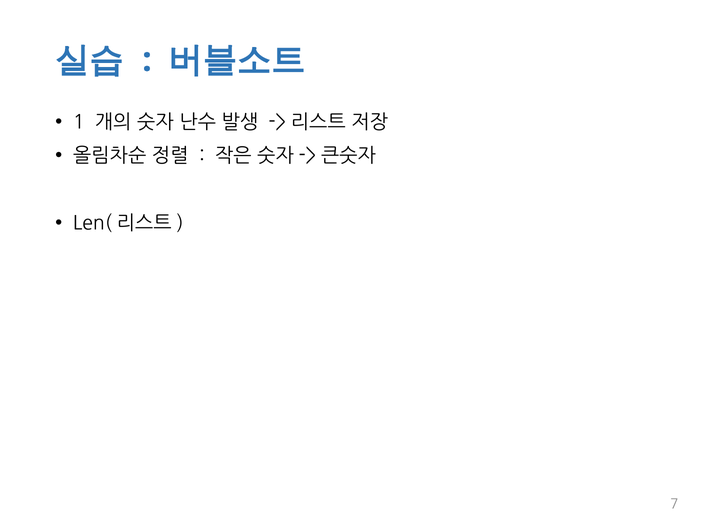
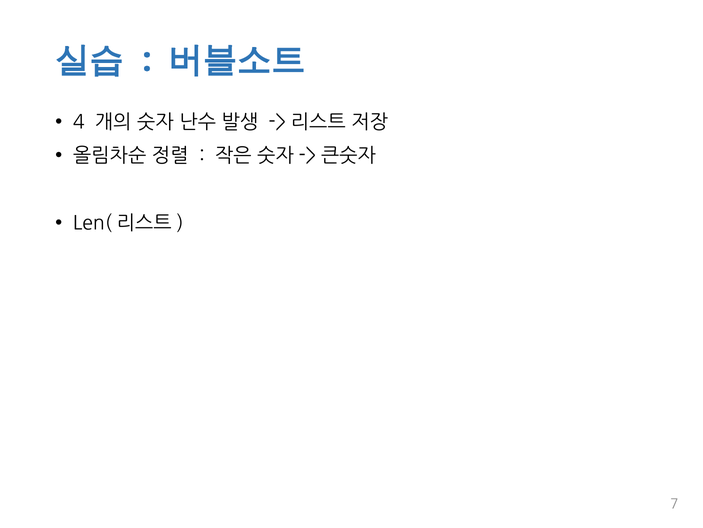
1: 1 -> 4 (79, 122)
